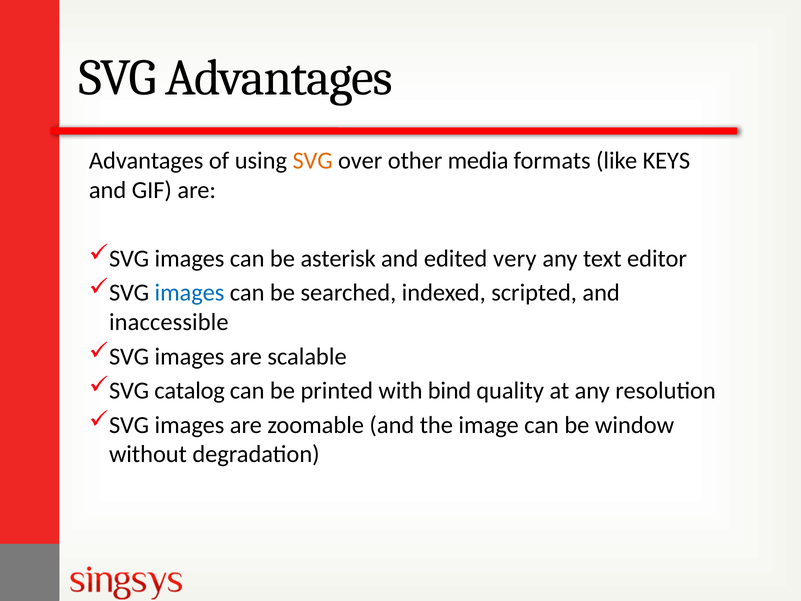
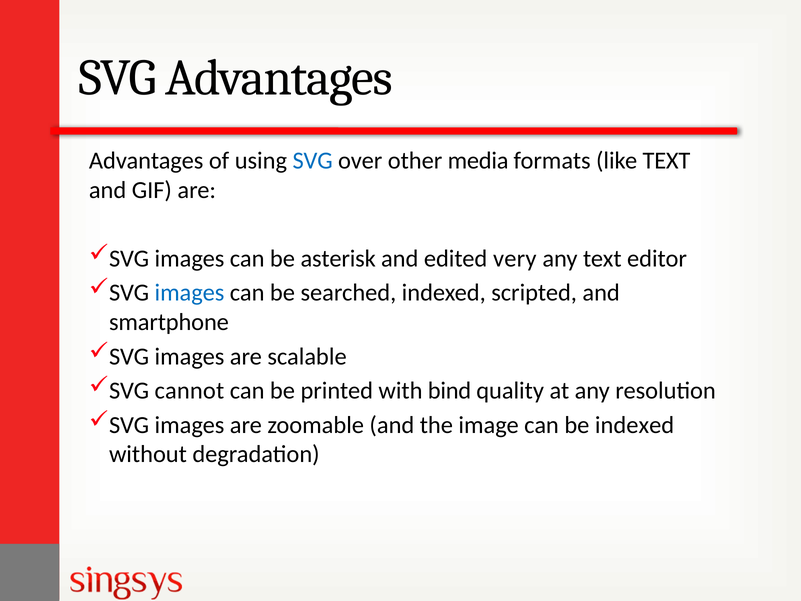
SVG colour: orange -> blue (313, 161)
like KEYS: KEYS -> TEXT (666, 161)
inaccessible: inaccessible -> smartphone (169, 322)
catalog: catalog -> cannot (189, 391)
be window: window -> indexed (635, 425)
